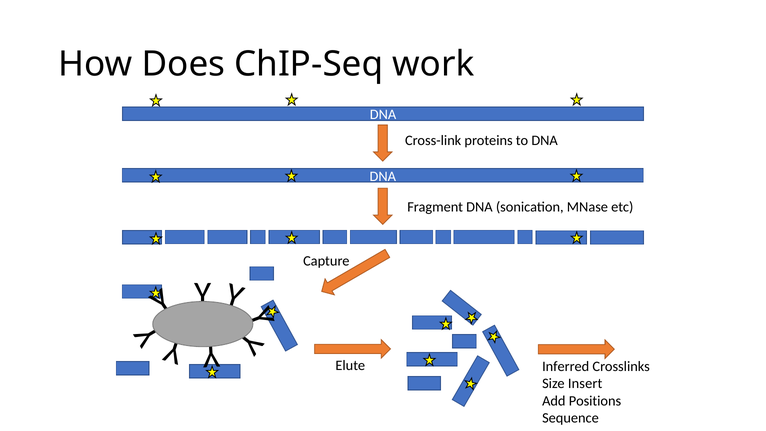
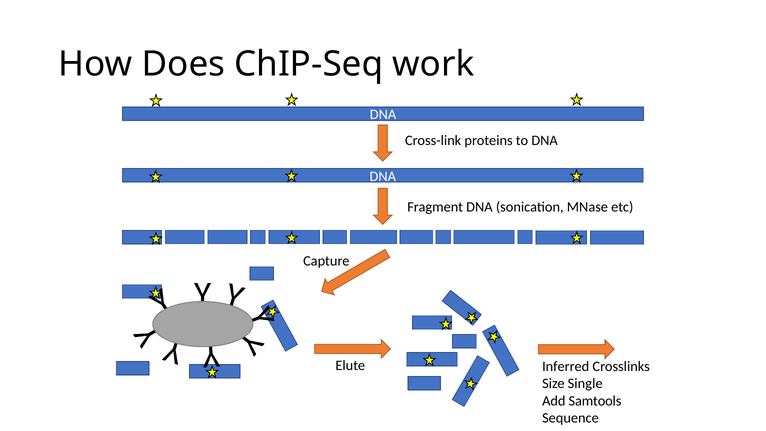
Insert: Insert -> Single (585, 384)
Positions: Positions -> Samtools (595, 401)
